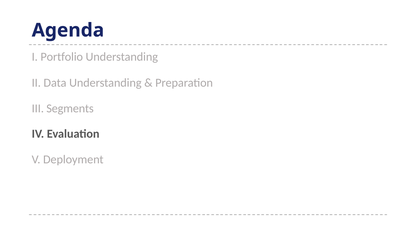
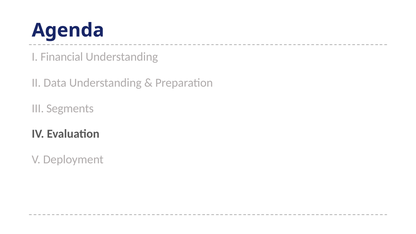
Portfolio: Portfolio -> Financial (62, 57)
